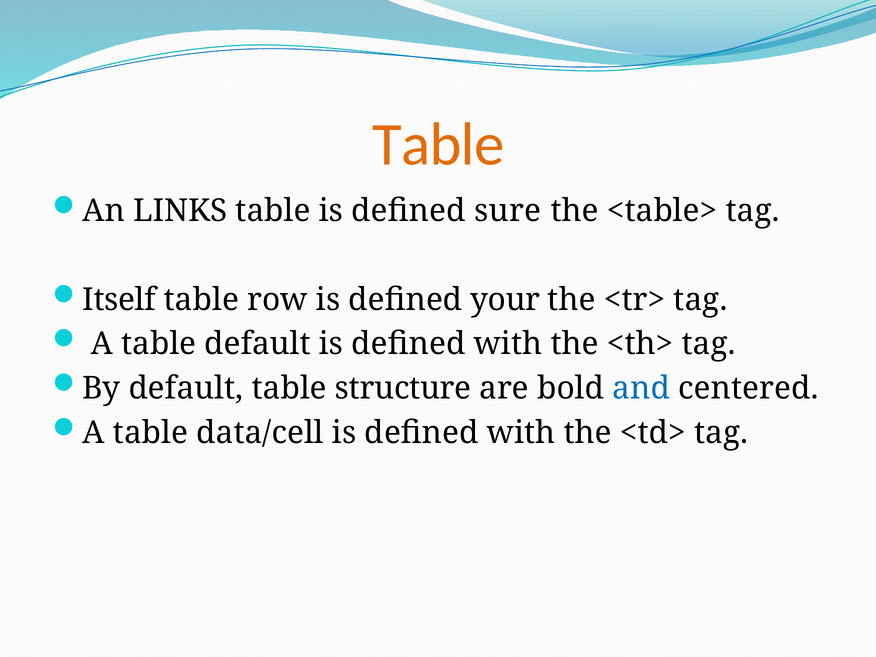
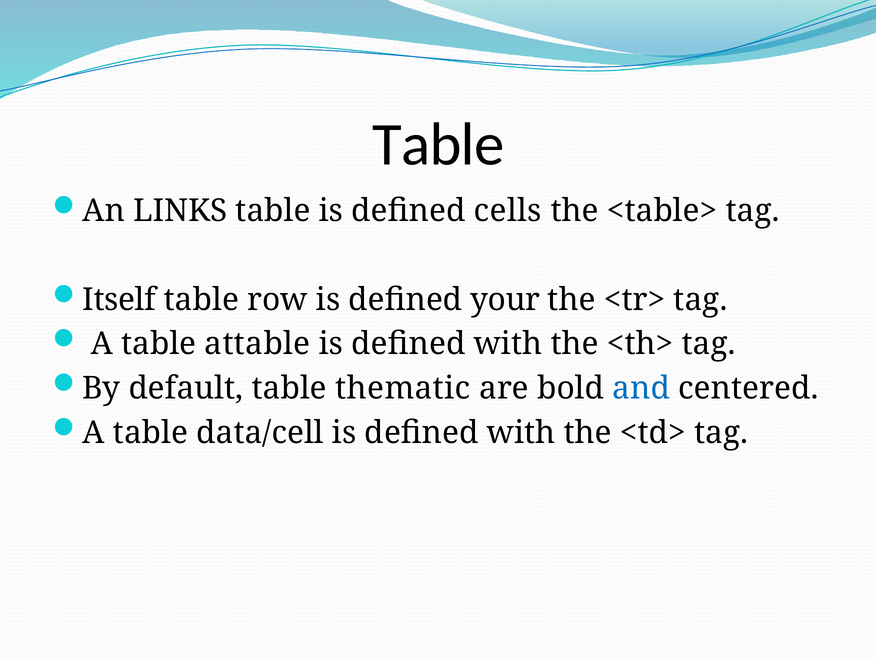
Table colour: orange -> black (438, 145)
sure: sure -> cells (508, 211)
table default: default -> attable (257, 344)
structure: structure -> thematic (403, 388)
